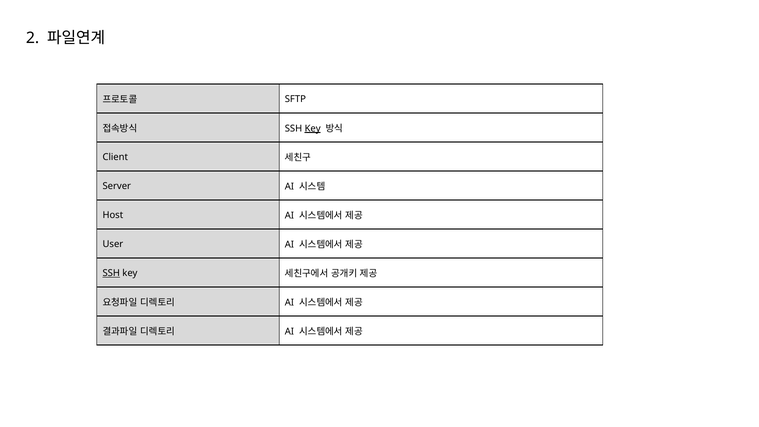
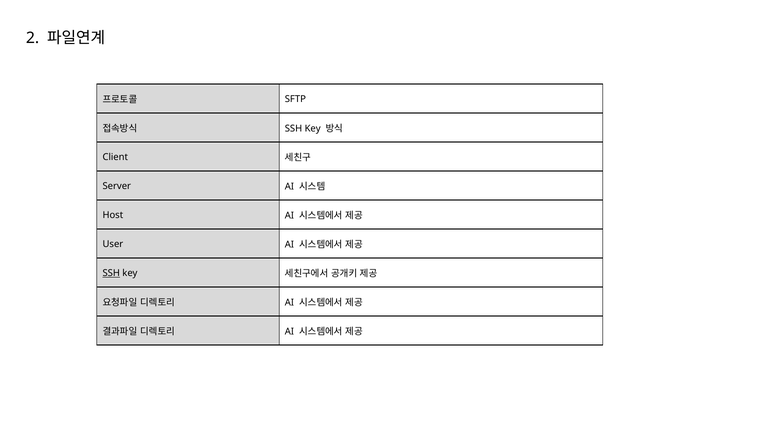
Key underline: present -> none (313, 128)
